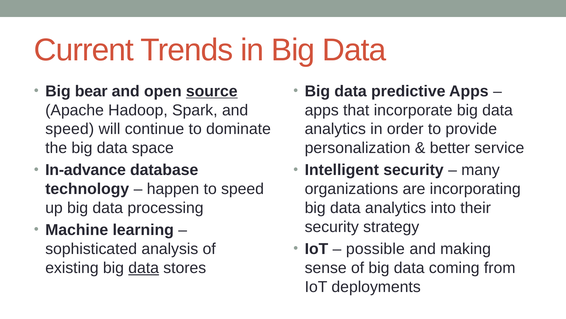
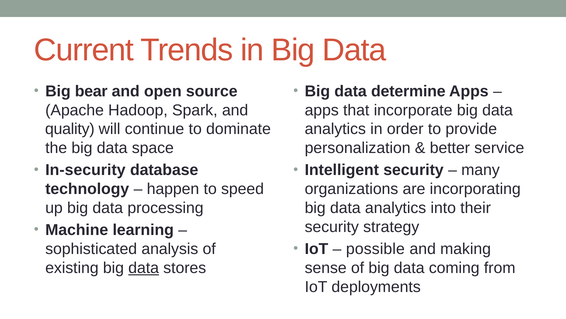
source underline: present -> none (212, 91)
predictive: predictive -> determine (408, 91)
speed: speed -> quality (70, 129)
In-advance: In-advance -> In-security (85, 170)
